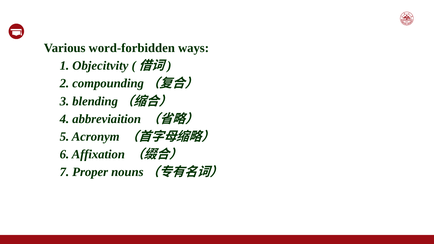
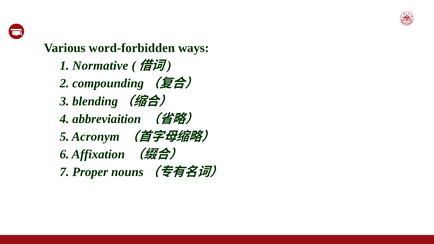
Objecitvity: Objecitvity -> Normative (100, 66)
